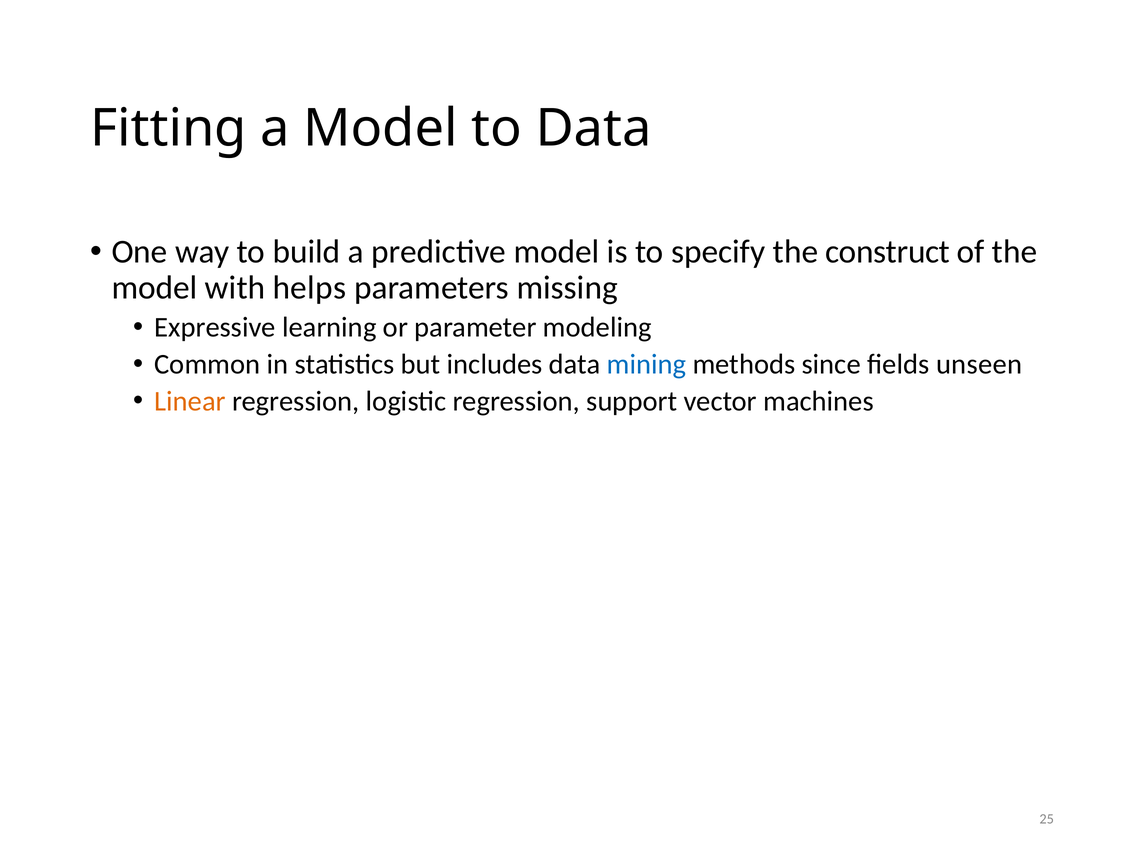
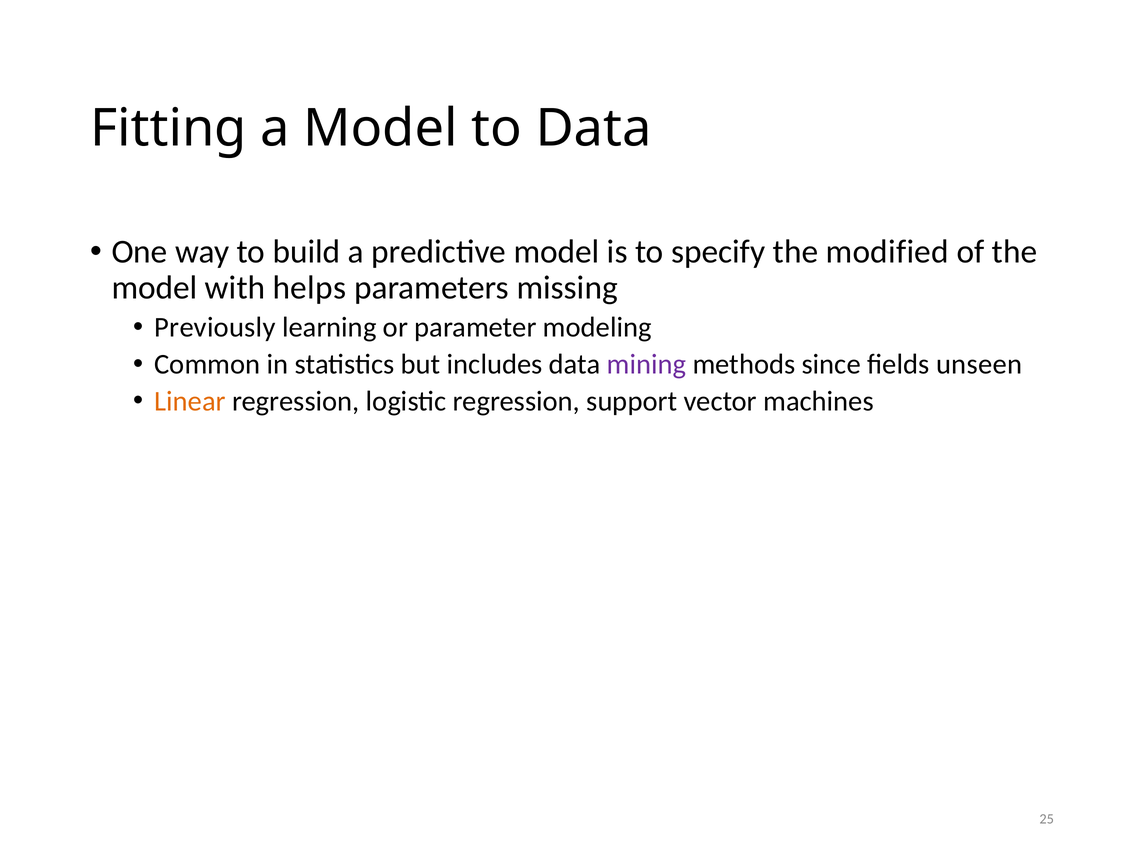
construct: construct -> modified (887, 252)
Expressive: Expressive -> Previously (215, 327)
mining colour: blue -> purple (646, 364)
